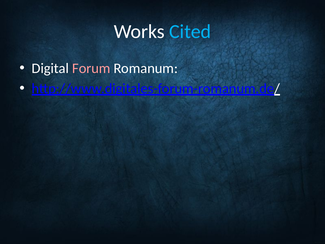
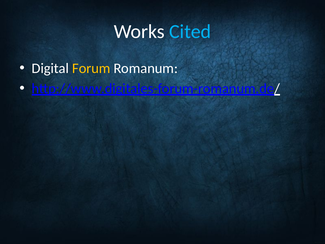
Forum colour: pink -> yellow (91, 68)
